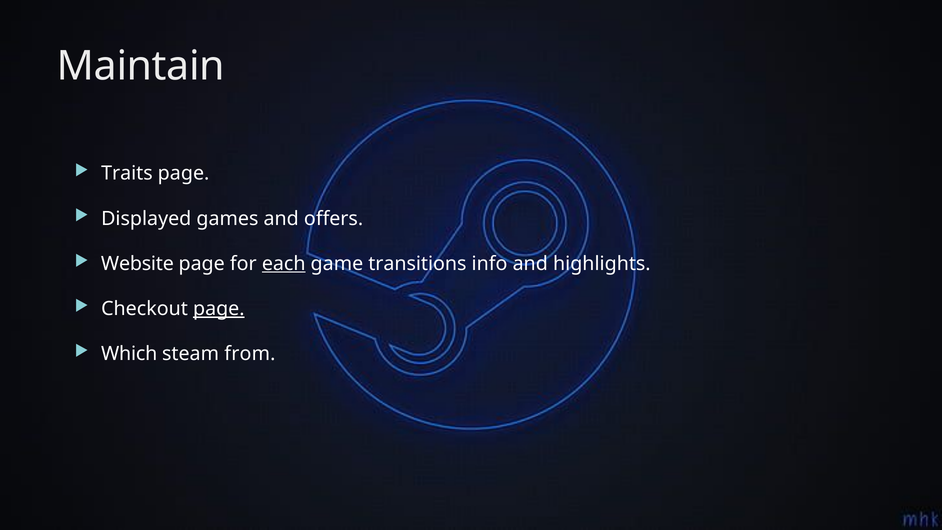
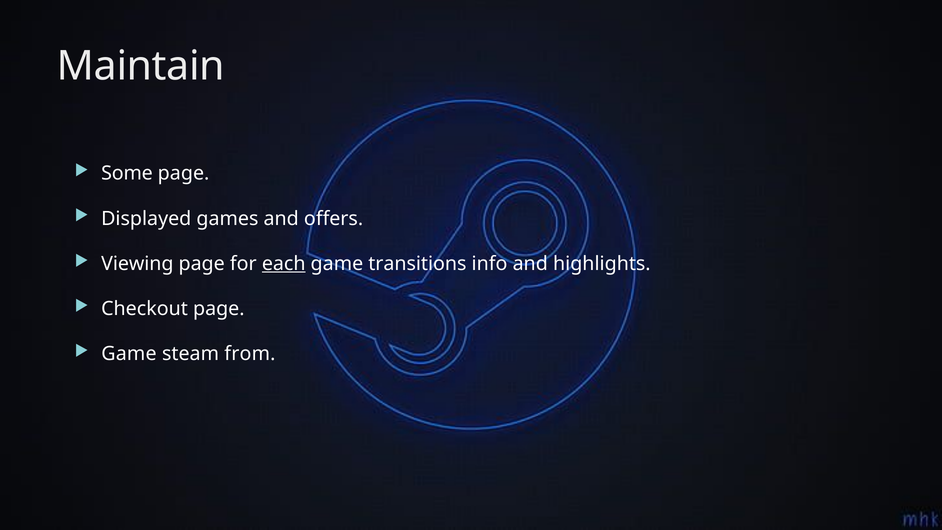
Traits: Traits -> Some (127, 173)
Website: Website -> Viewing (137, 264)
page underline: present -> none (219, 309)
Which: Which -> Game (129, 354)
